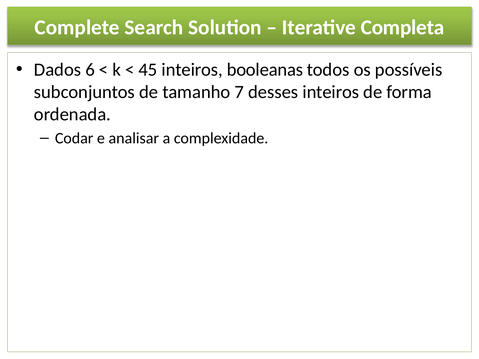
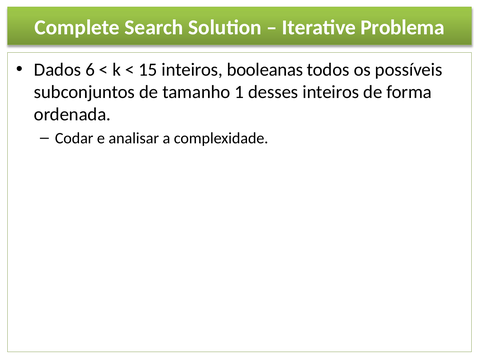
Completa: Completa -> Problema (403, 27)
45: 45 -> 15 (148, 70)
7: 7 -> 1 (239, 92)
